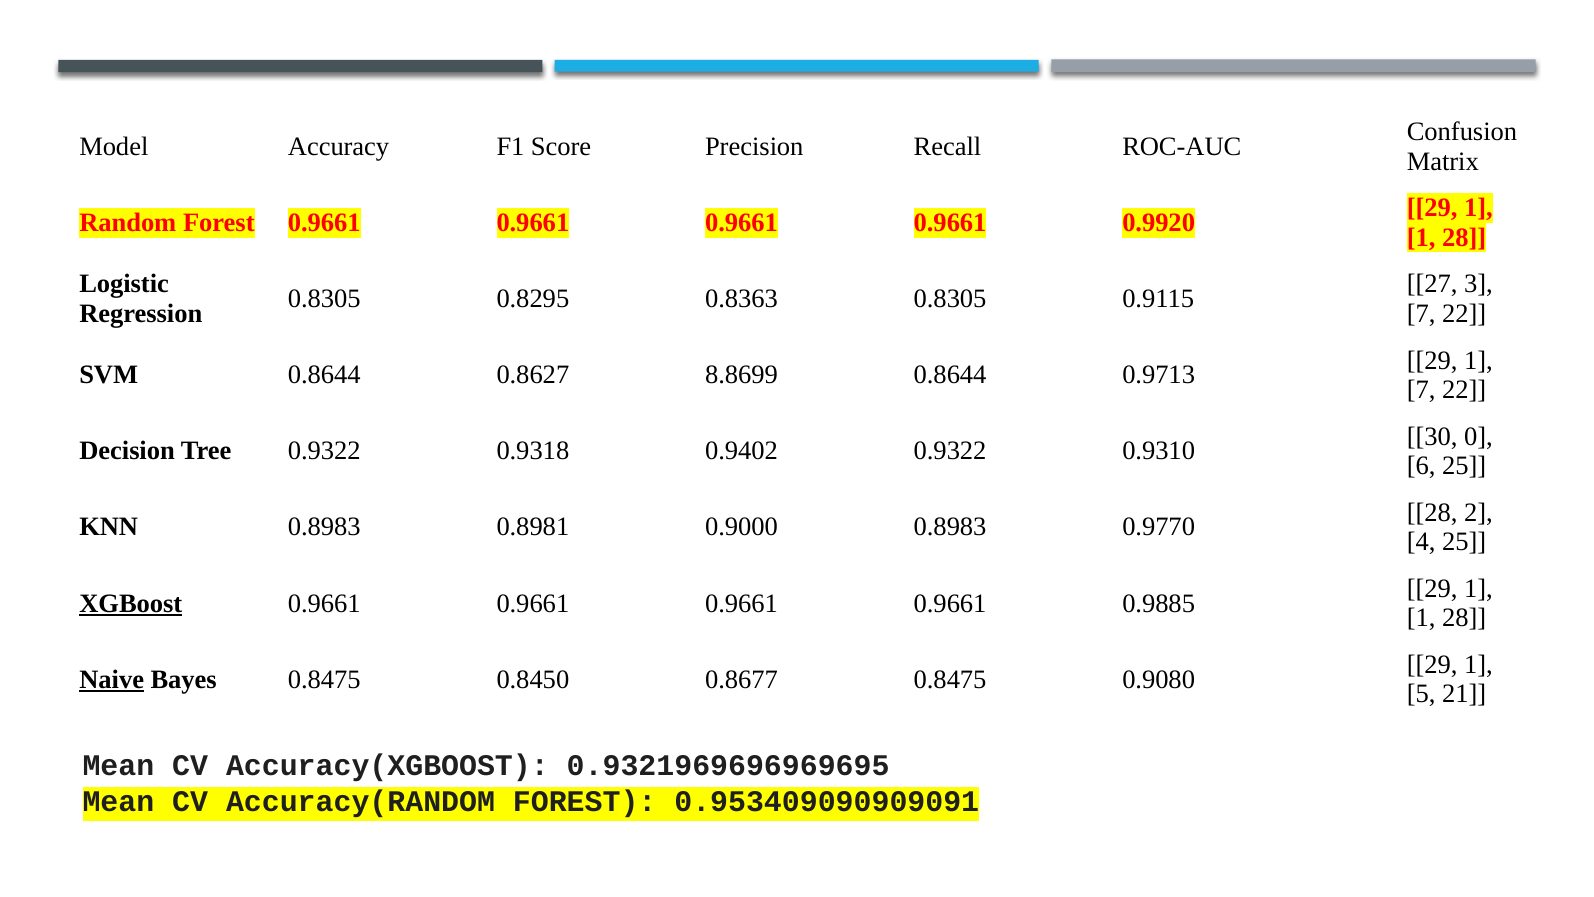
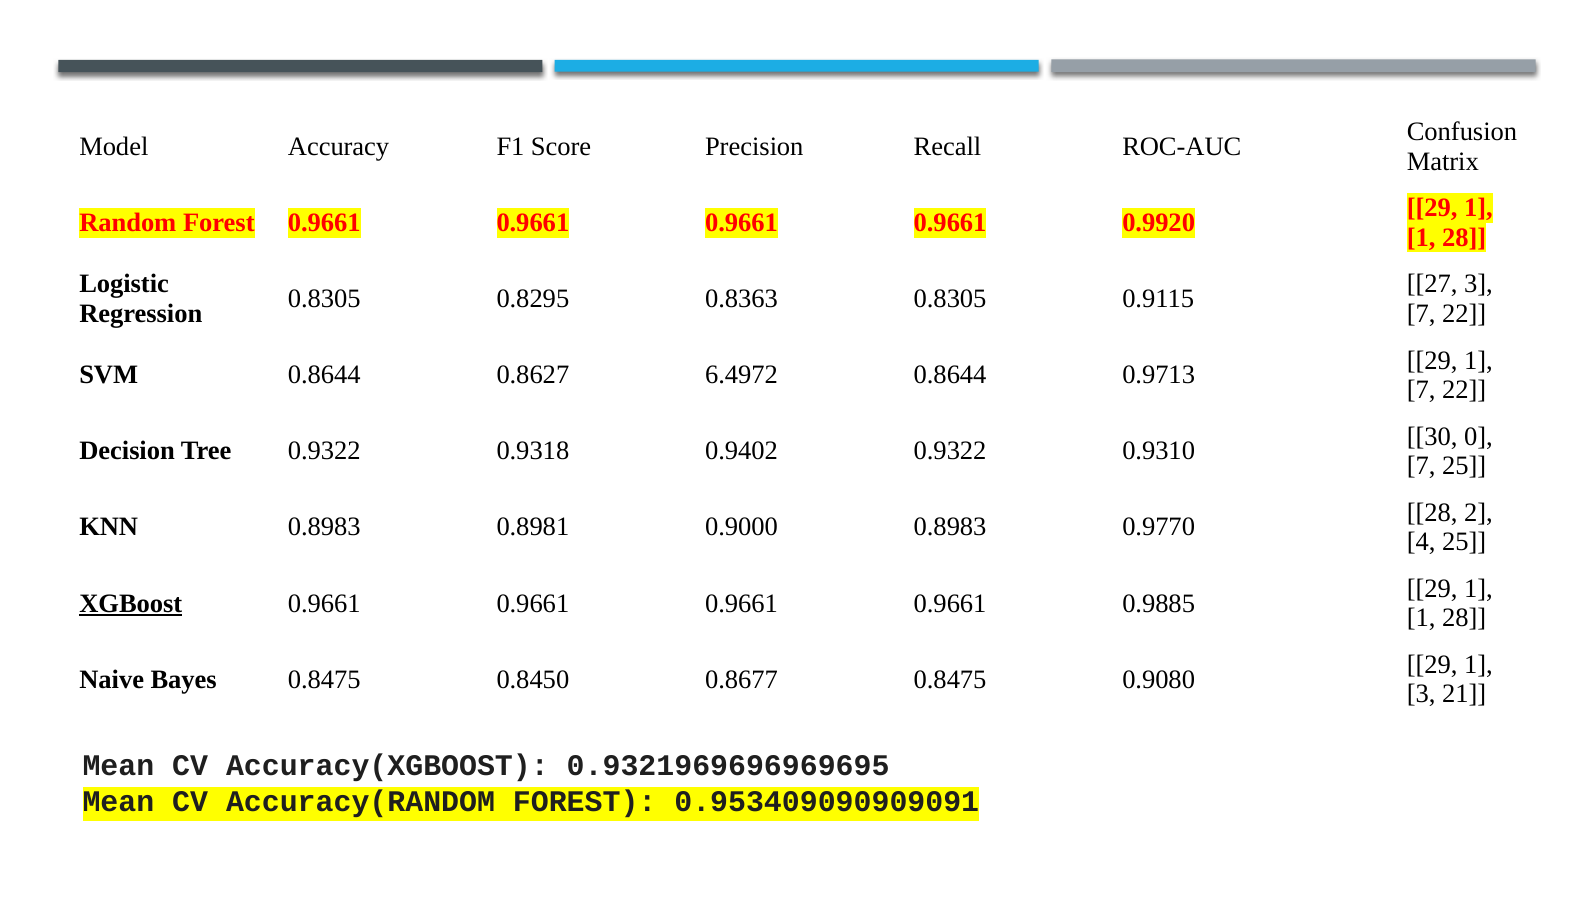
8.8699: 8.8699 -> 6.4972 (742, 375)
6: 6 -> 7 (1421, 466)
Naive underline: present -> none (112, 679)
5: 5 -> 3 (1421, 694)
